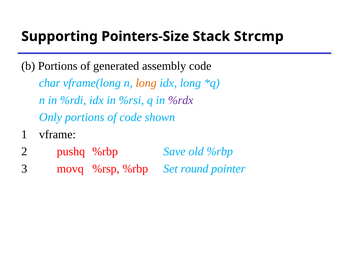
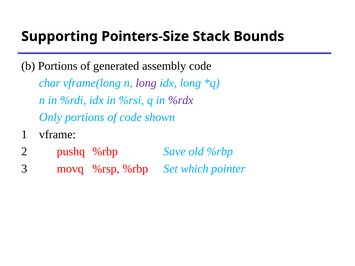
Strcmp: Strcmp -> Bounds (259, 36)
long colour: orange -> purple (146, 83)
round: round -> which (195, 169)
